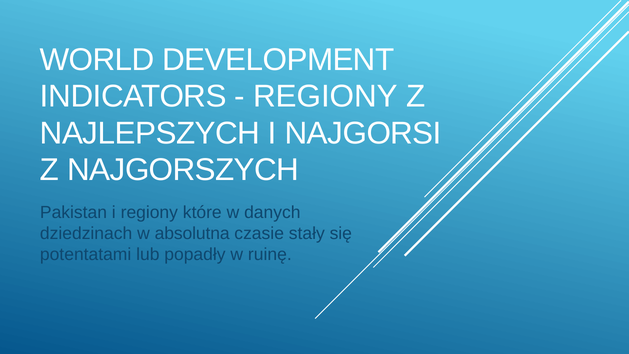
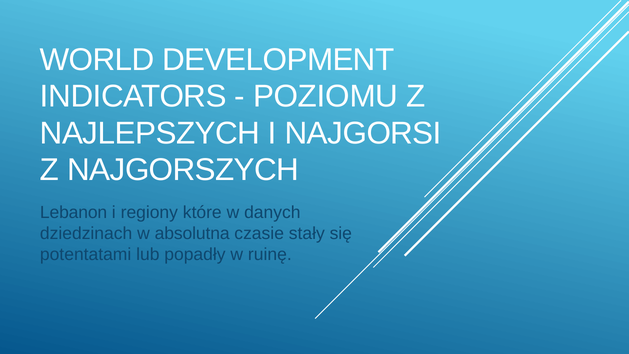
REGIONY: REGIONY -> POZIOMU (326, 96)
Pakistan: Pakistan -> Lebanon (74, 212)
